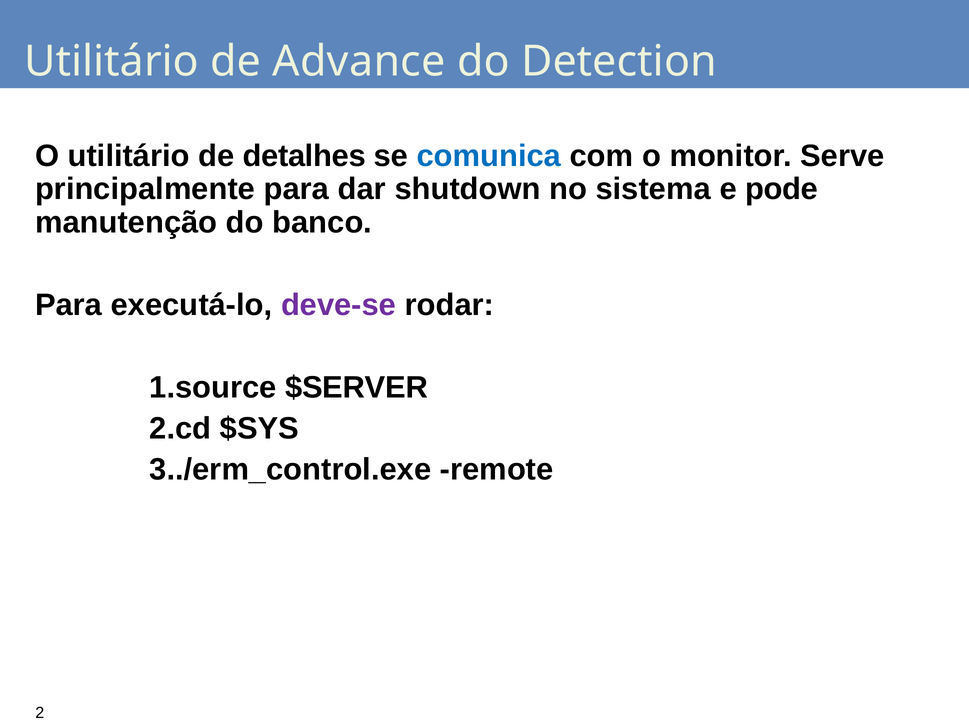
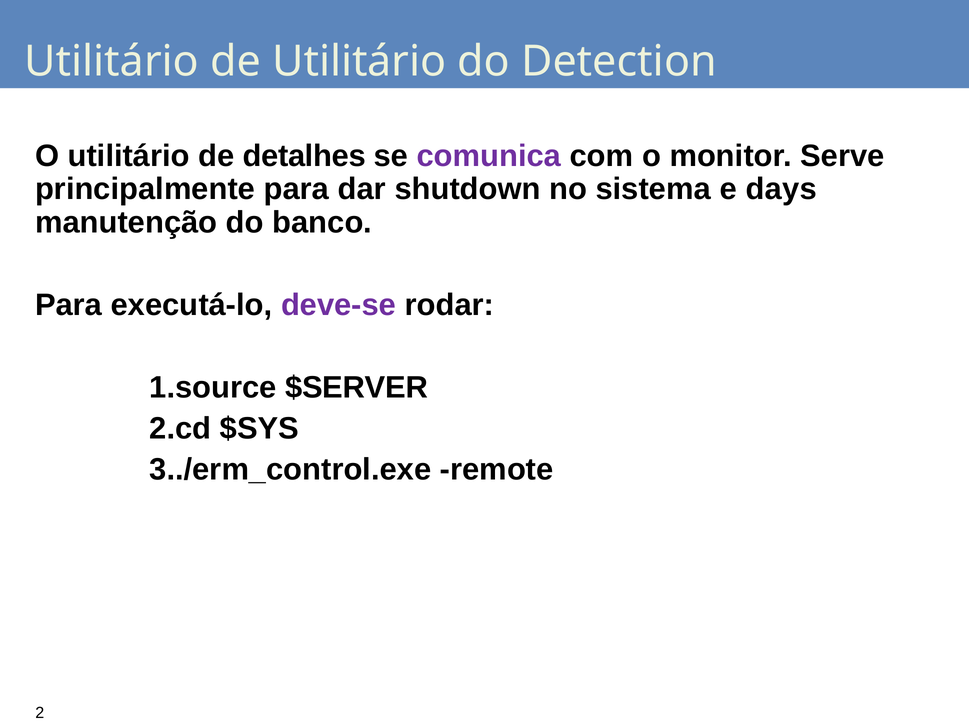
de Advance: Advance -> Utilitário (359, 62)
comunica colour: blue -> purple (489, 156)
pode: pode -> days (781, 189)
